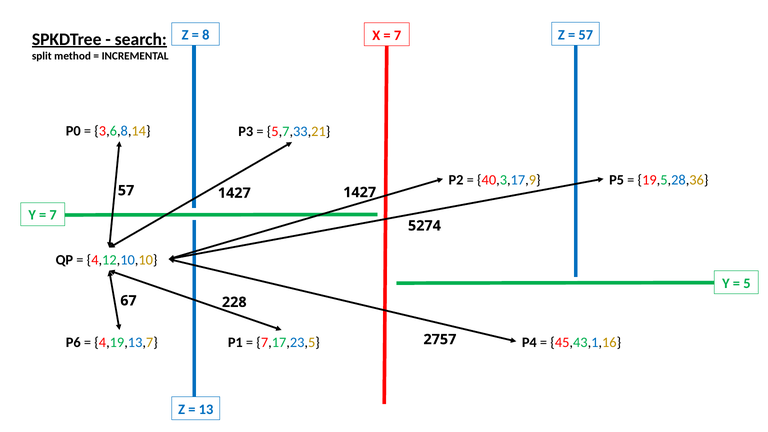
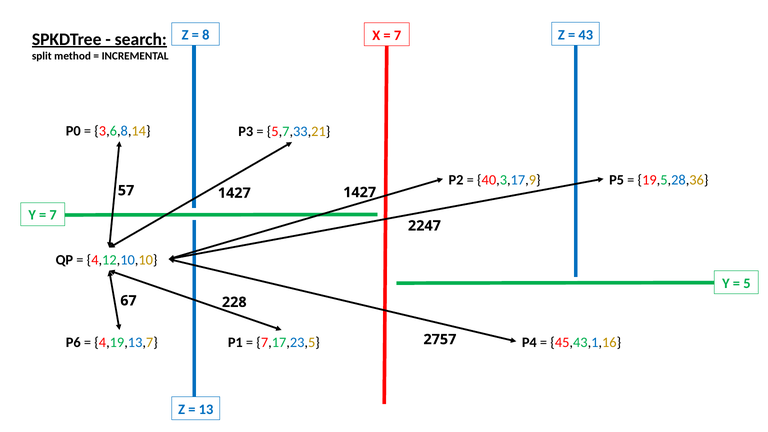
57: 57 -> 43 (586, 35)
5274: 5274 -> 2247 (424, 226)
